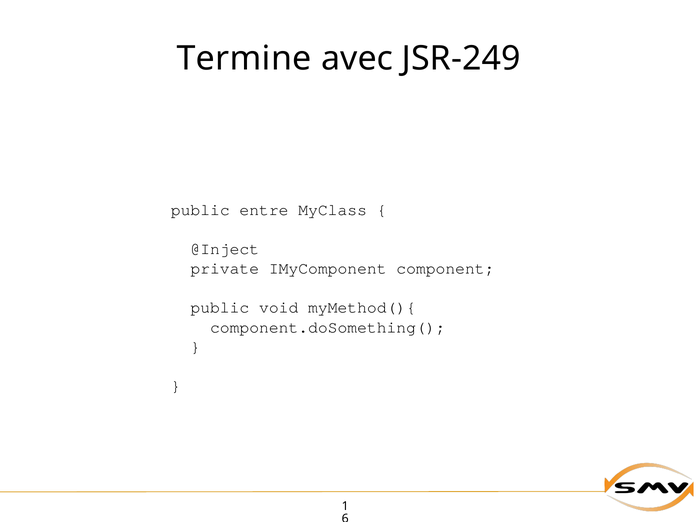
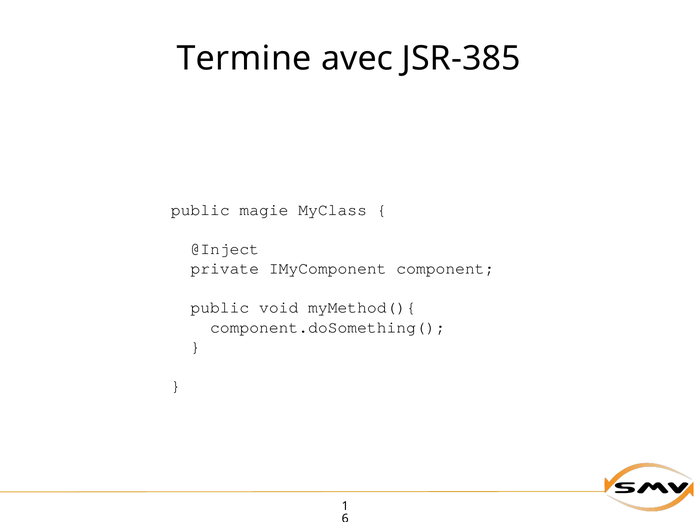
JSR-249: JSR-249 -> JSR-385 (461, 59)
entre: entre -> magie (264, 210)
